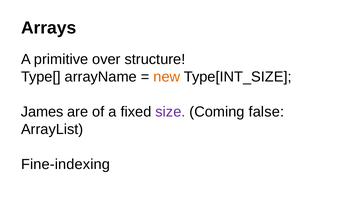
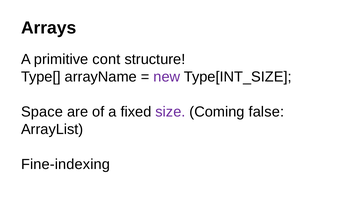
over: over -> cont (106, 59)
new colour: orange -> purple (167, 77)
James: James -> Space (42, 112)
